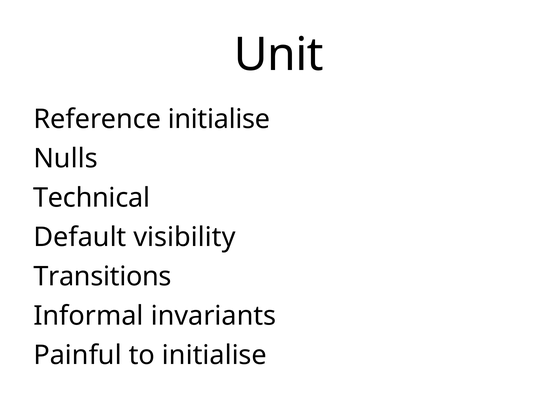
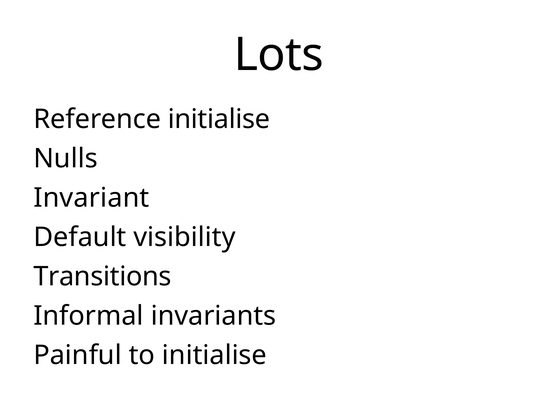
Unit: Unit -> Lots (279, 55)
Technical: Technical -> Invariant (91, 198)
